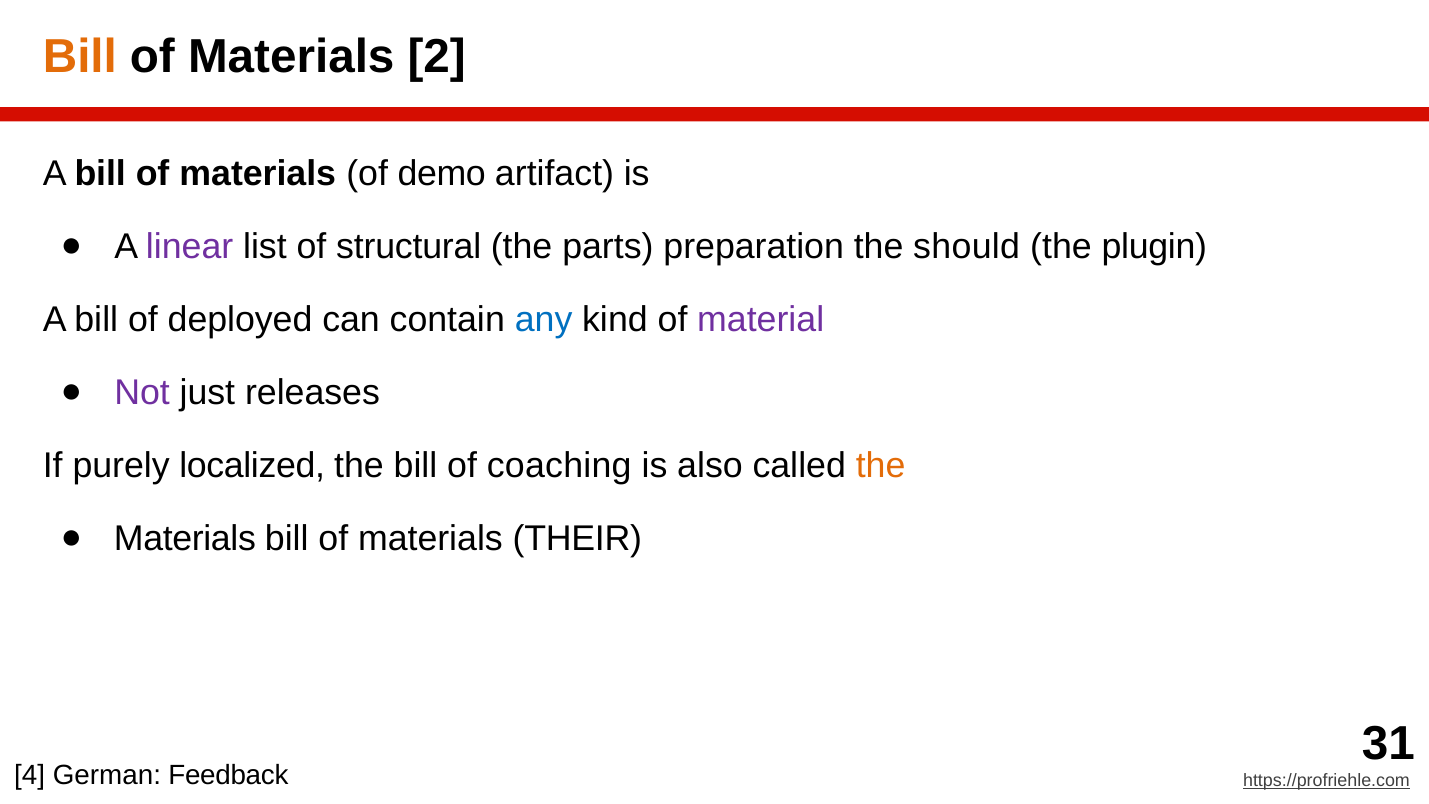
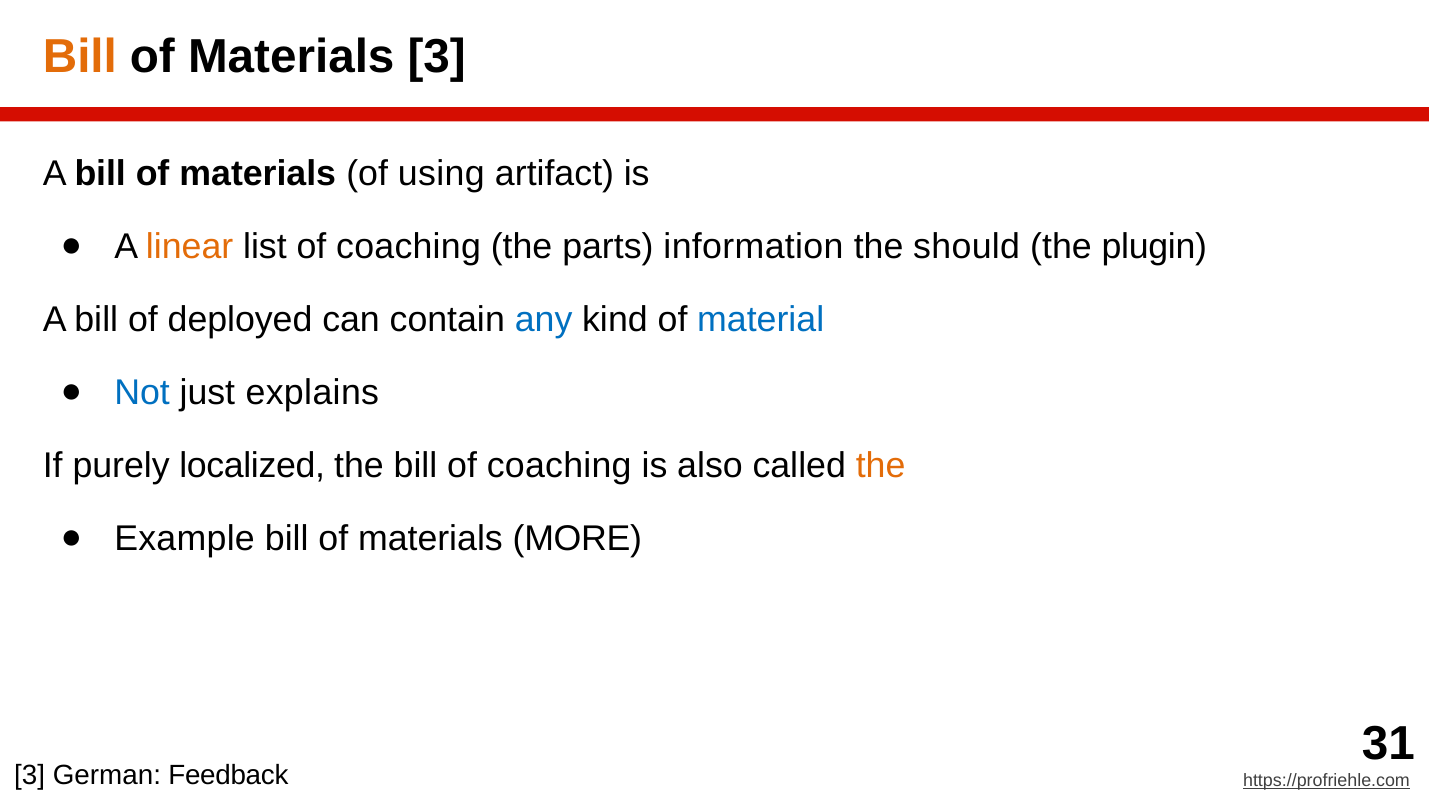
Materials 2: 2 -> 3 (437, 57)
demo: demo -> using (441, 173)
linear colour: purple -> orange (190, 246)
list of structural: structural -> coaching (409, 246)
preparation: preparation -> information (754, 246)
material colour: purple -> blue (761, 319)
Not colour: purple -> blue (142, 392)
releases: releases -> explains (312, 392)
Materials: Materials -> Example (185, 539)
THEIR: THEIR -> MORE (577, 539)
4: 4 -> 3 (30, 775)
